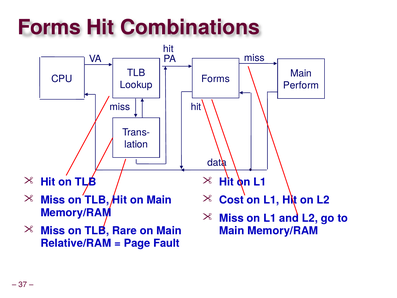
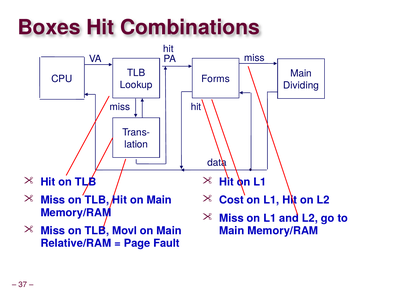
Forms: Forms -> Boxes (49, 27)
Perform: Perform -> Dividing (301, 85)
Rare: Rare -> Movl (125, 231)
